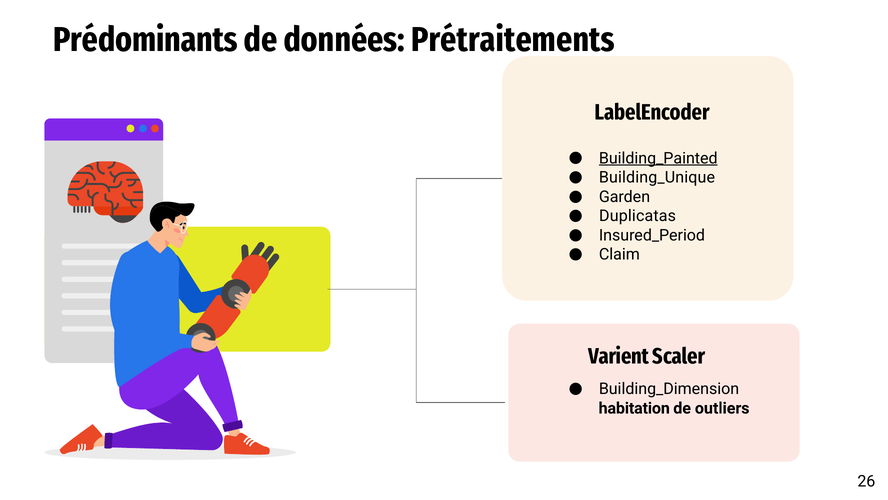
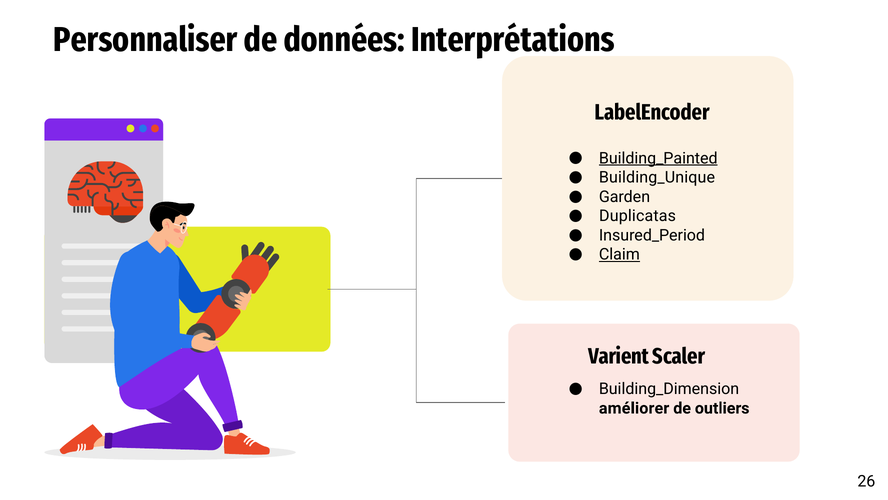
Prédominants: Prédominants -> Personnaliser (145, 40)
Prétraitements: Prétraitements -> Interprétations (513, 40)
Claim underline: none -> present (619, 254)
habitation: habitation -> améliorer (634, 408)
